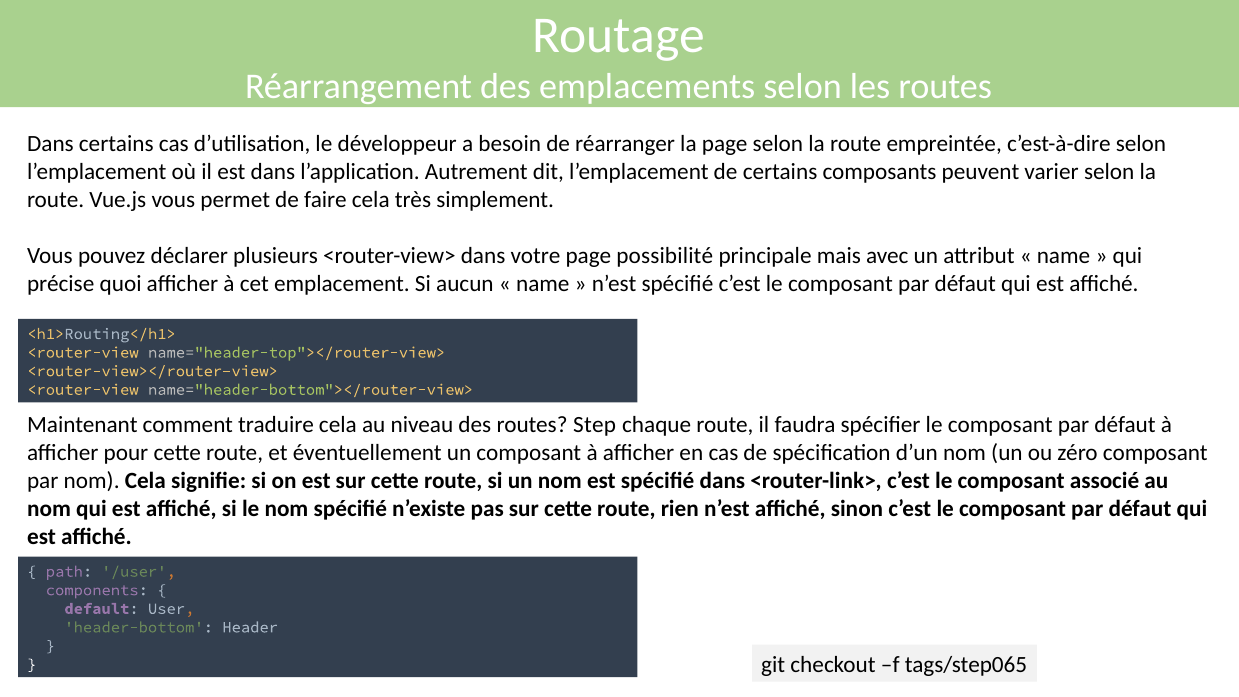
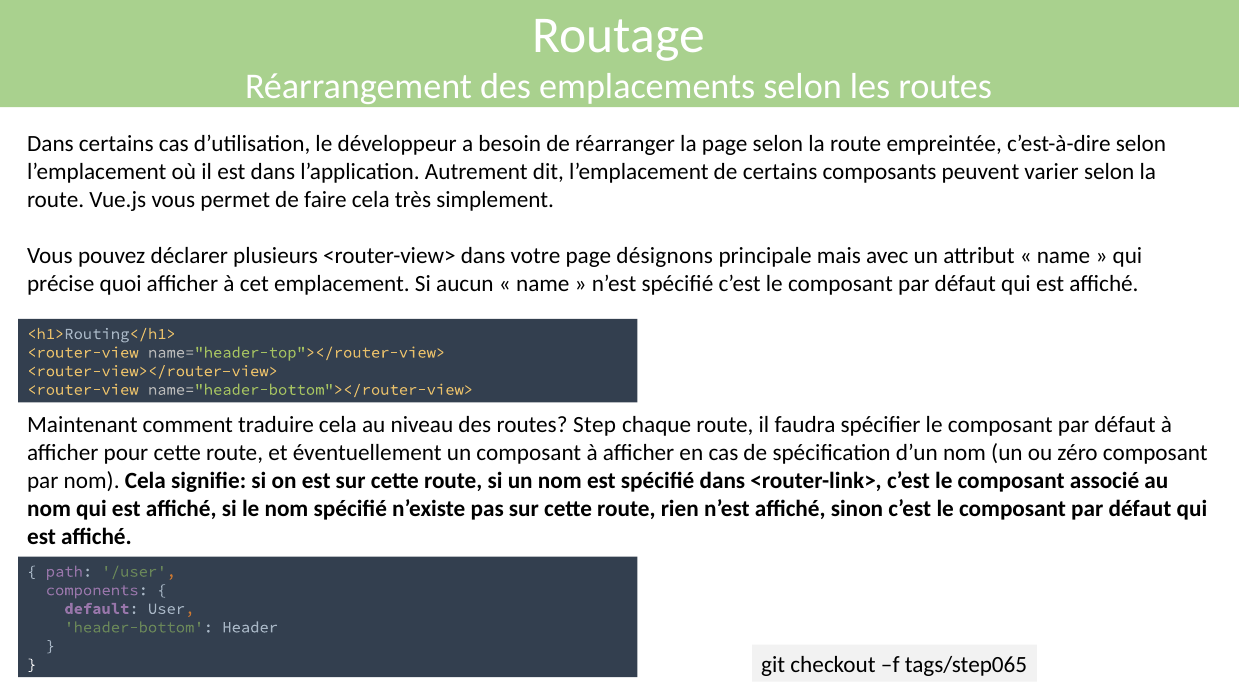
possibilité: possibilité -> désignons (665, 256)
